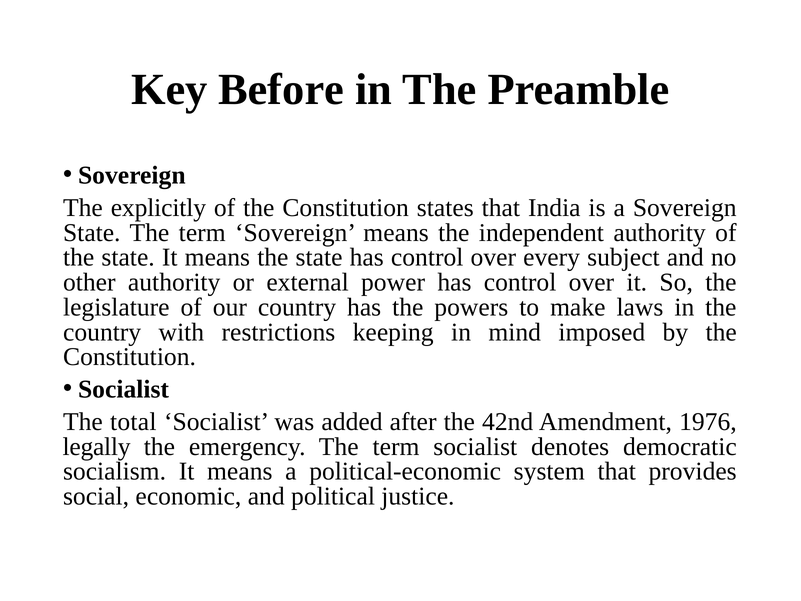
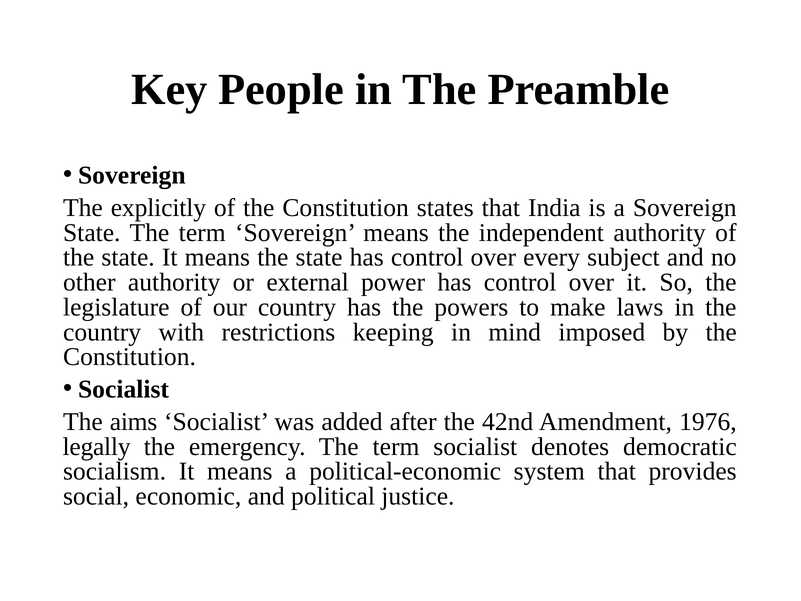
Before: Before -> People (281, 90)
total: total -> aims (134, 422)
